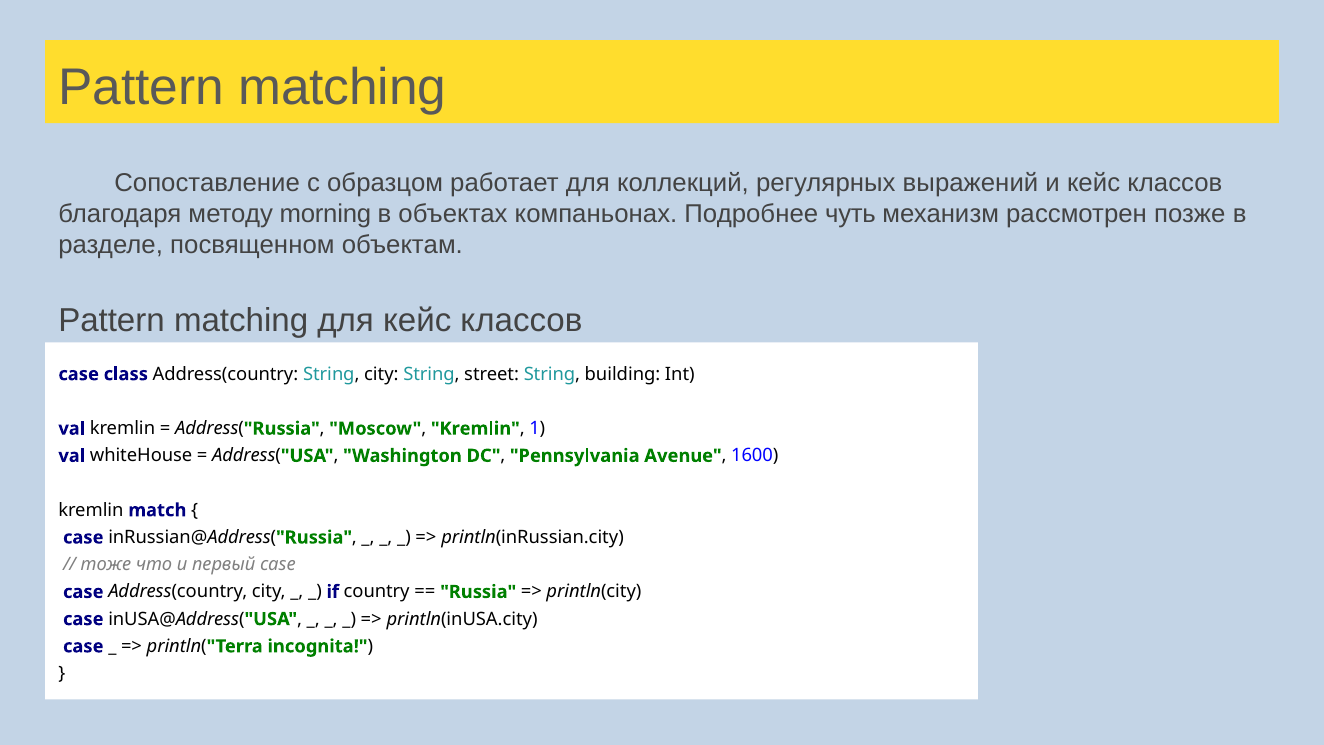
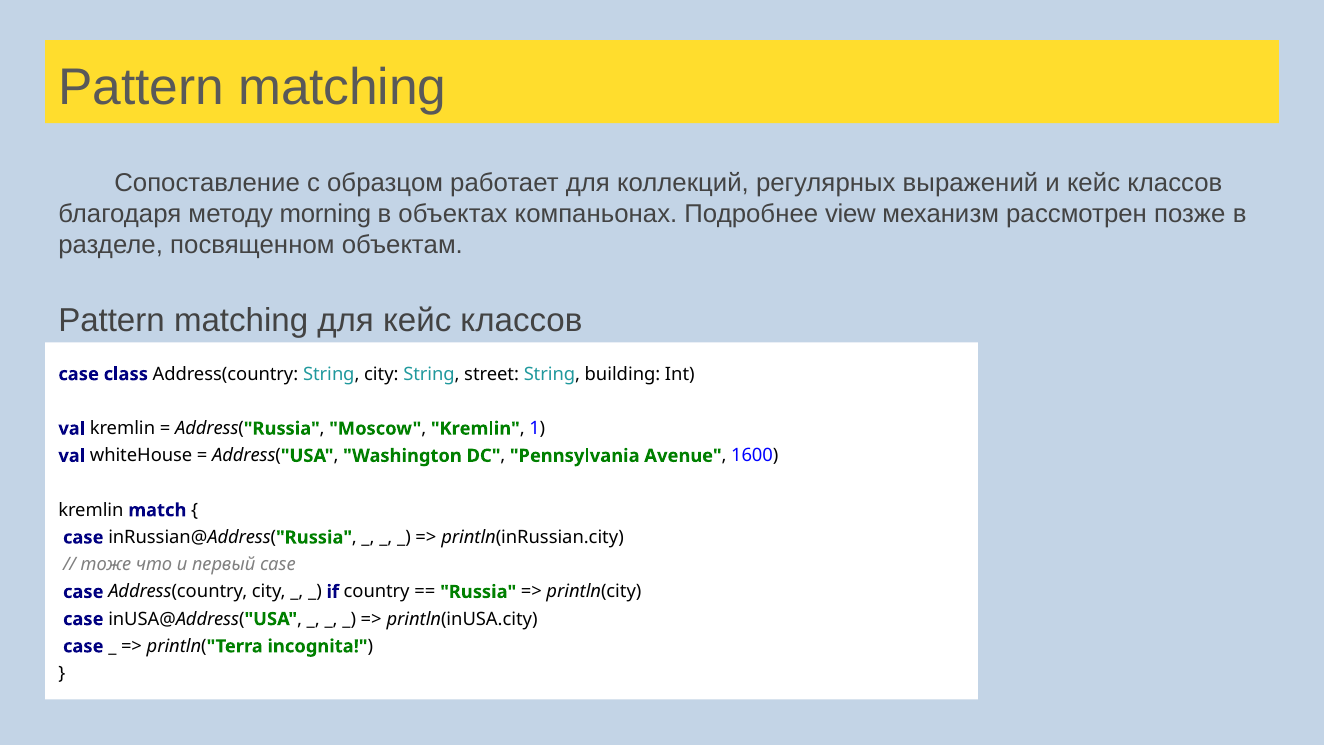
чуть: чуть -> view (850, 214)
